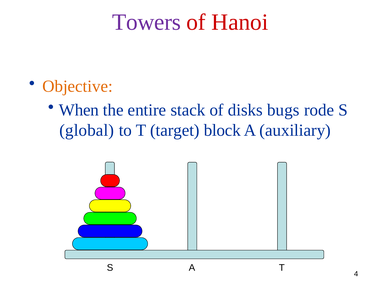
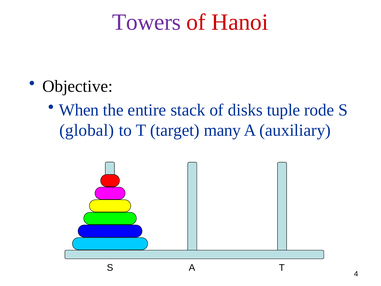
Objective colour: orange -> black (78, 86)
bugs: bugs -> tuple (283, 110)
block: block -> many (222, 130)
